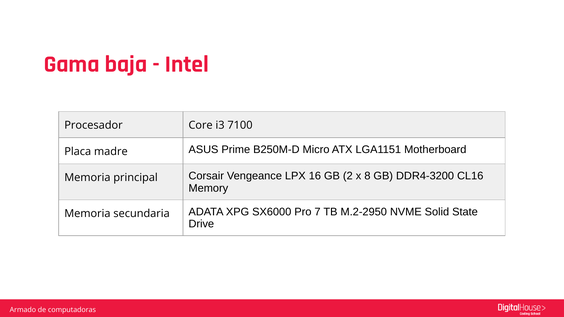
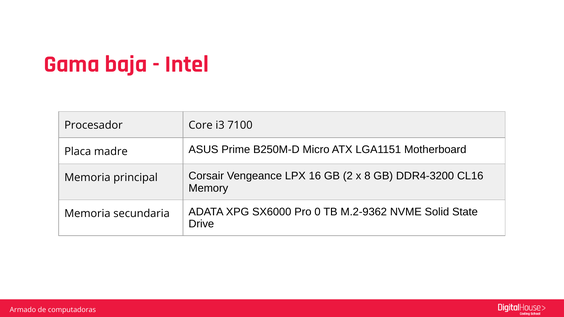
7: 7 -> 0 (318, 212)
M.2-2950: M.2-2950 -> M.2-9362 (364, 212)
